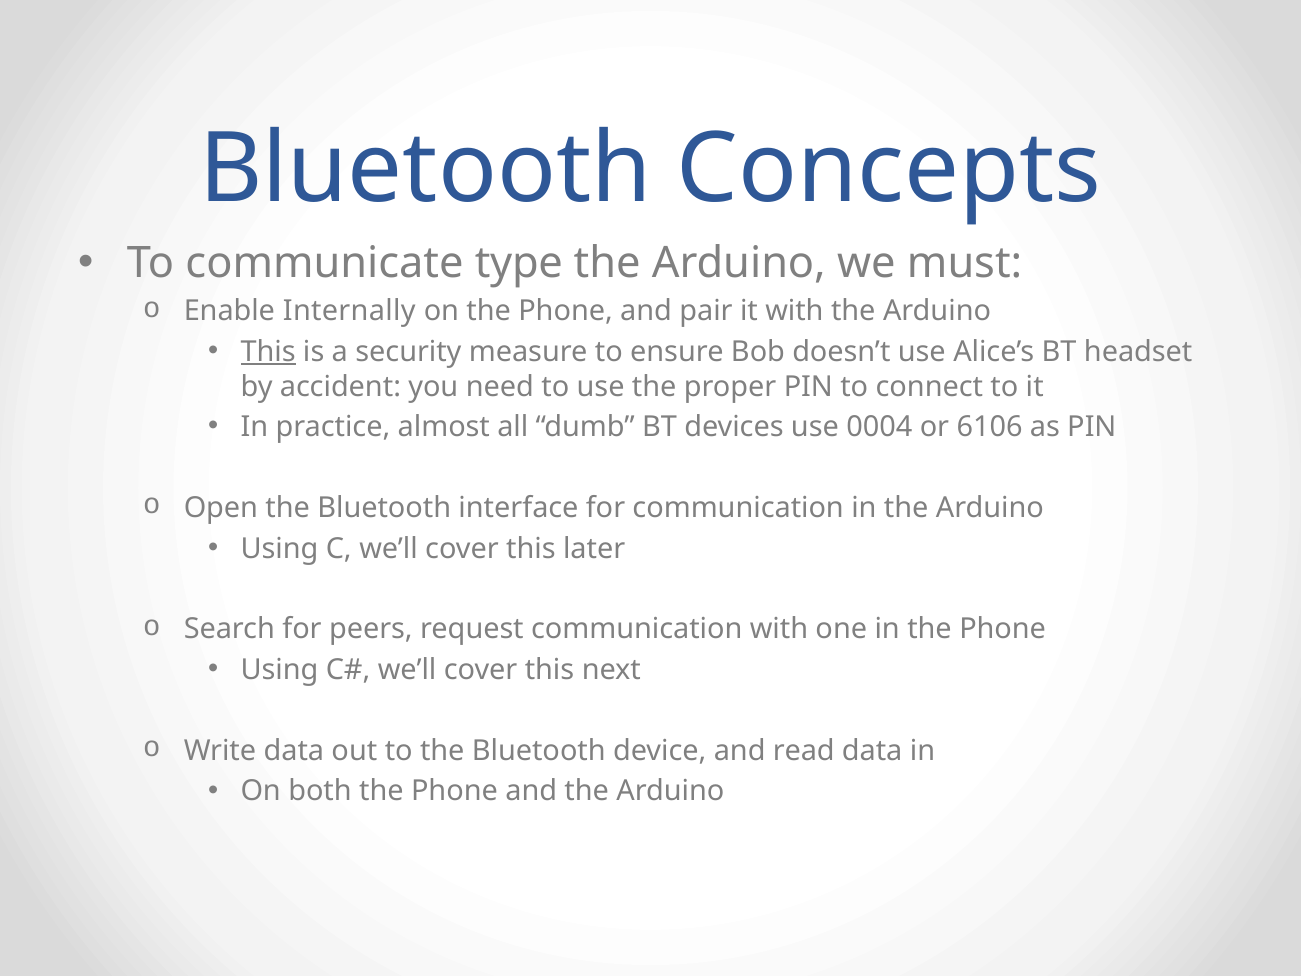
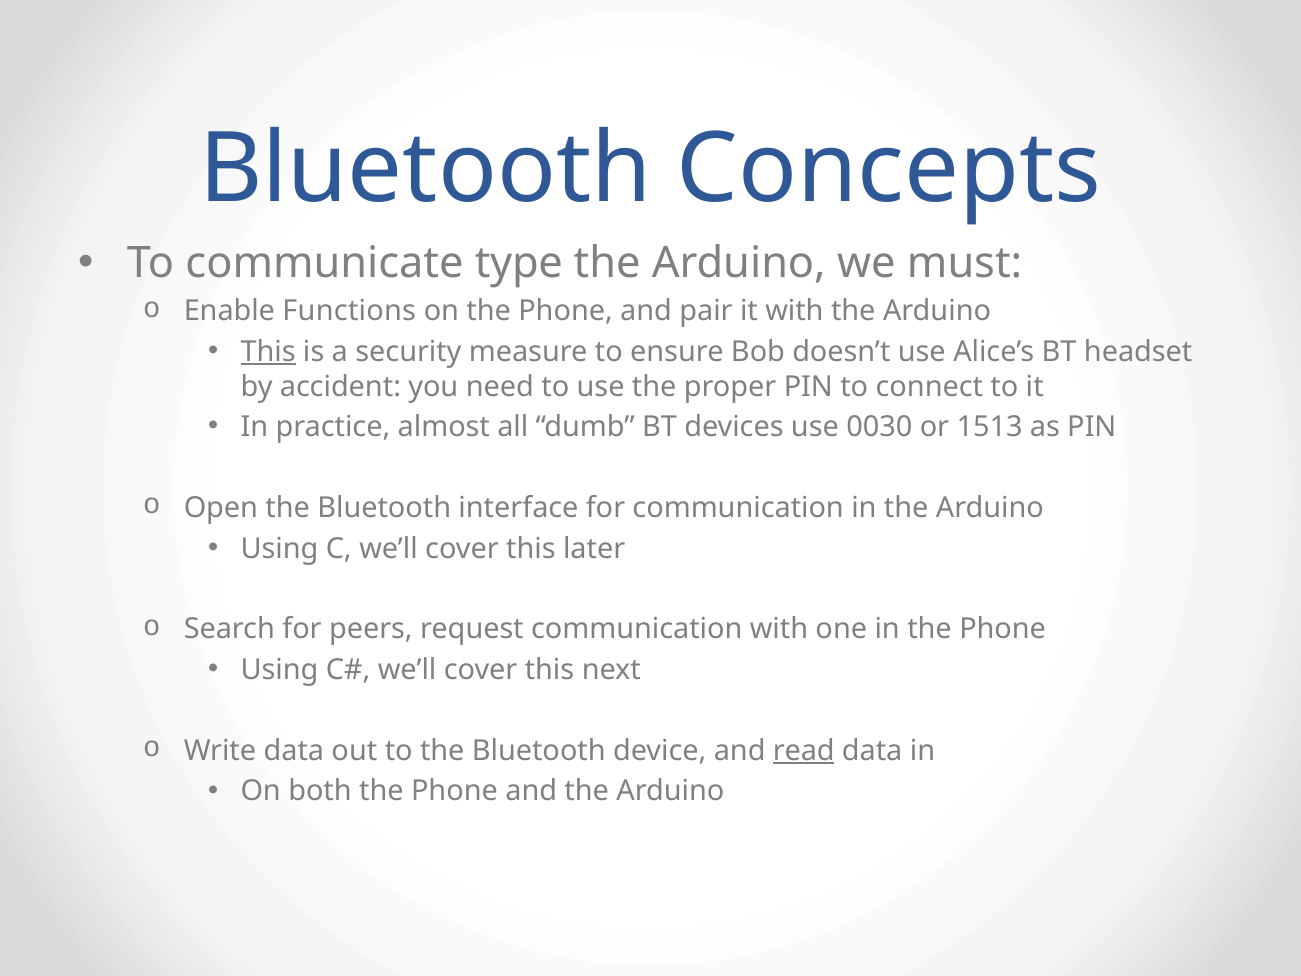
Internally: Internally -> Functions (349, 311)
0004: 0004 -> 0030 (879, 427)
6106: 6106 -> 1513 (990, 427)
read underline: none -> present (804, 751)
